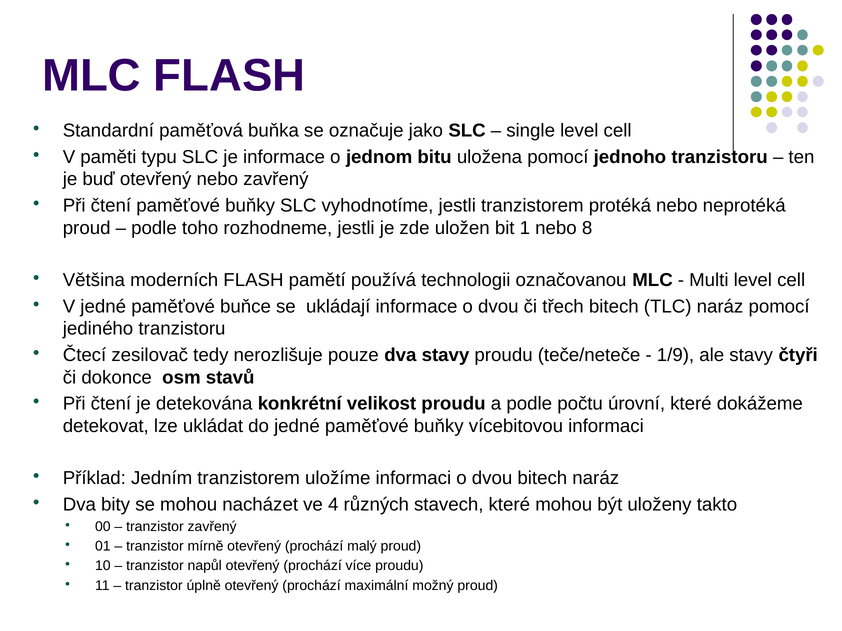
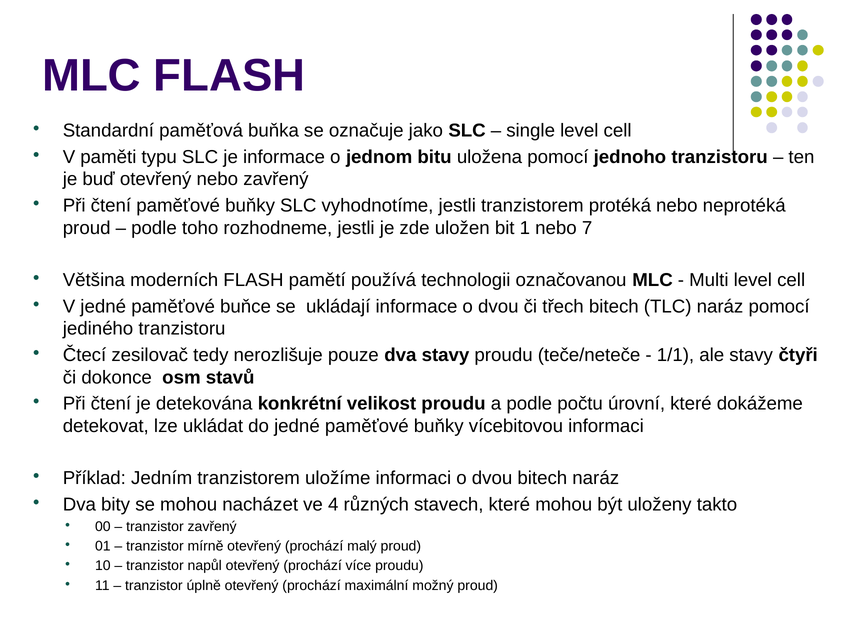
8: 8 -> 7 (587, 228)
1/9: 1/9 -> 1/1 (676, 355)
